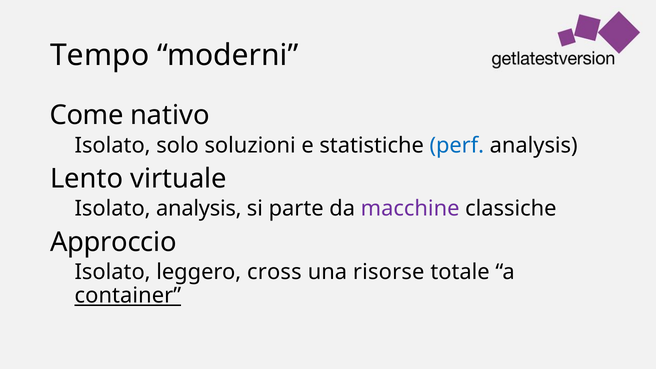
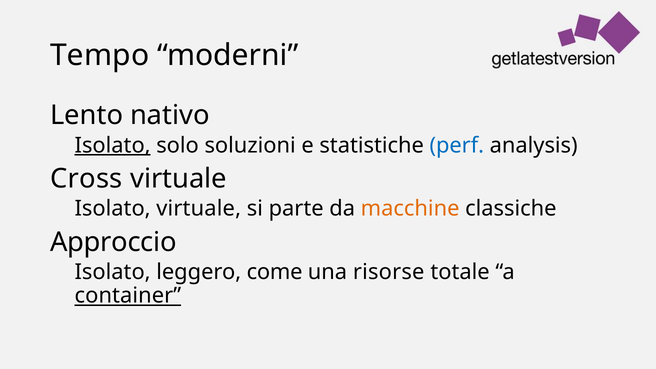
Come: Come -> Lento (87, 115)
Isolato underline: none -> present (113, 145)
Lento: Lento -> Cross (86, 179)
Isolato analysis: analysis -> virtuale (199, 209)
macchine colour: purple -> orange (410, 209)
cross: cross -> come (275, 272)
